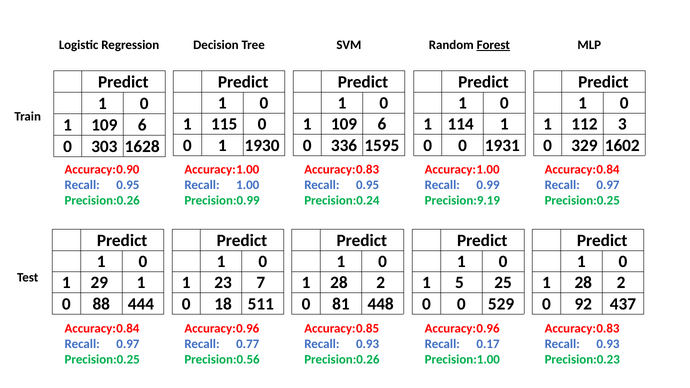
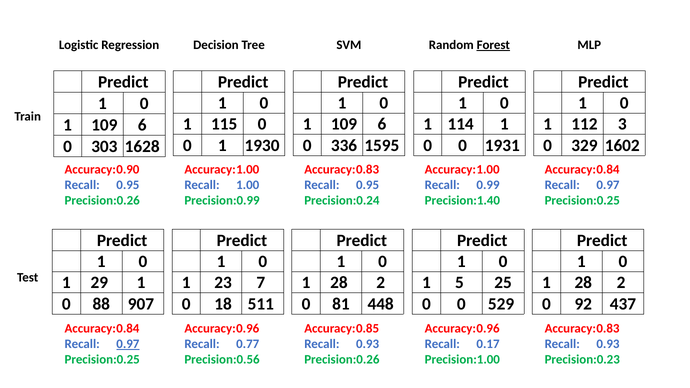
Precision:9.19: Precision:9.19 -> Precision:1.40 (462, 201)
444: 444 -> 907 (141, 304)
0.97 underline: none -> present (128, 344)
